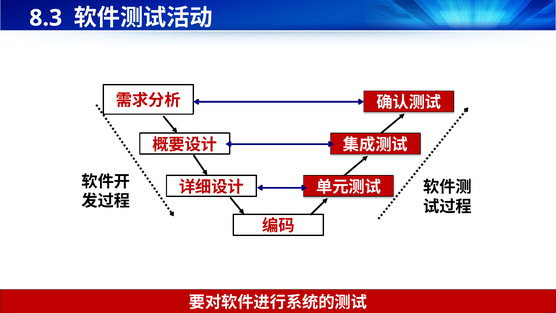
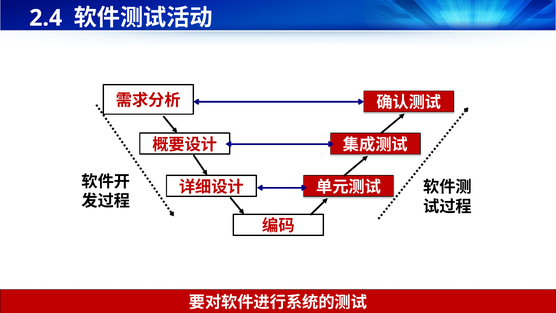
8.3: 8.3 -> 2.4 (46, 18)
